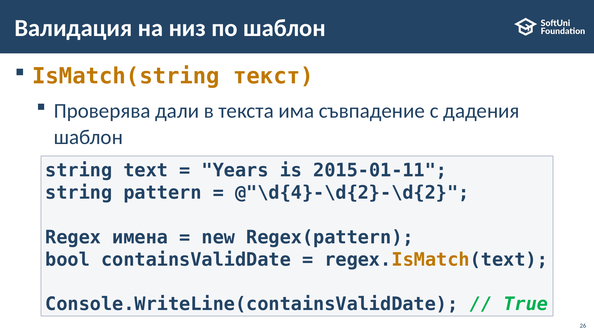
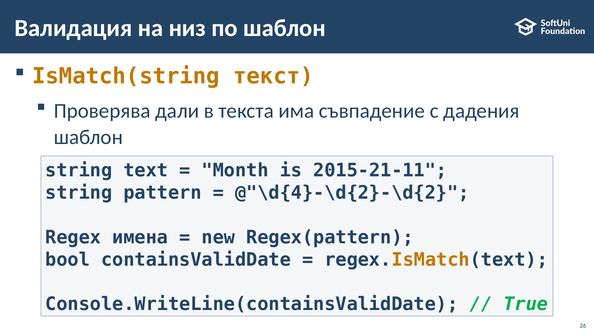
Years: Years -> Month (235, 171)
2015-01-11: 2015-01-11 -> 2015-21-11 (380, 171)
